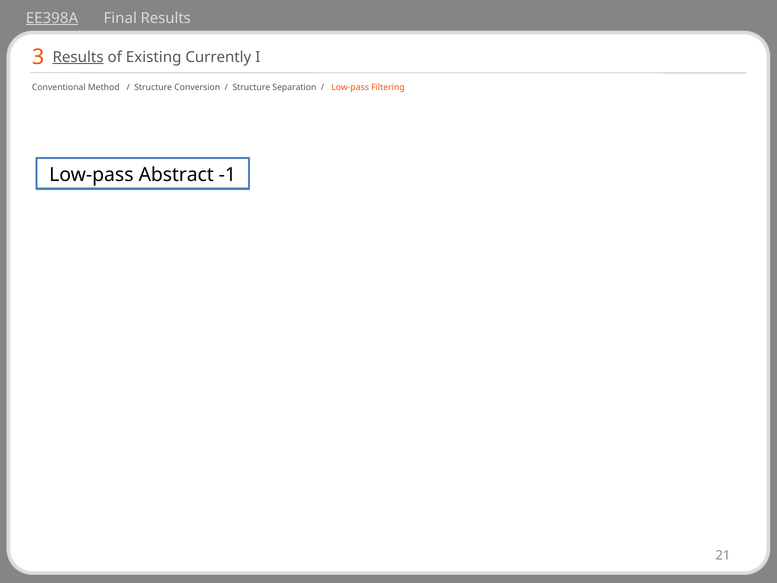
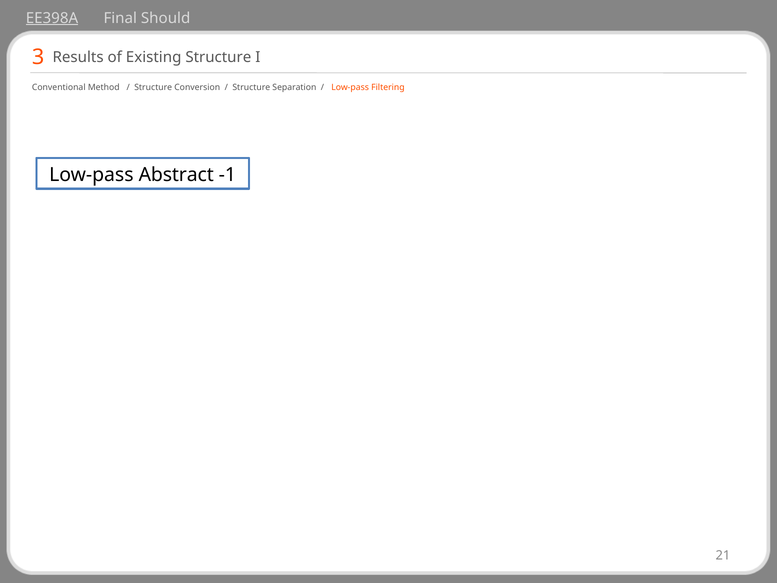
Final Results: Results -> Should (166, 18)
Results underline: present -> none (78, 57)
Existing Currently: Currently -> Structure (218, 57)
